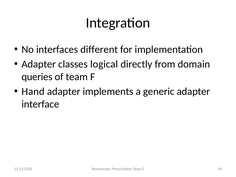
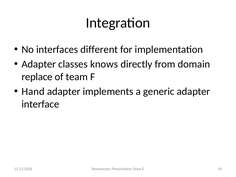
logical: logical -> knows (104, 64)
queries: queries -> replace (37, 77)
